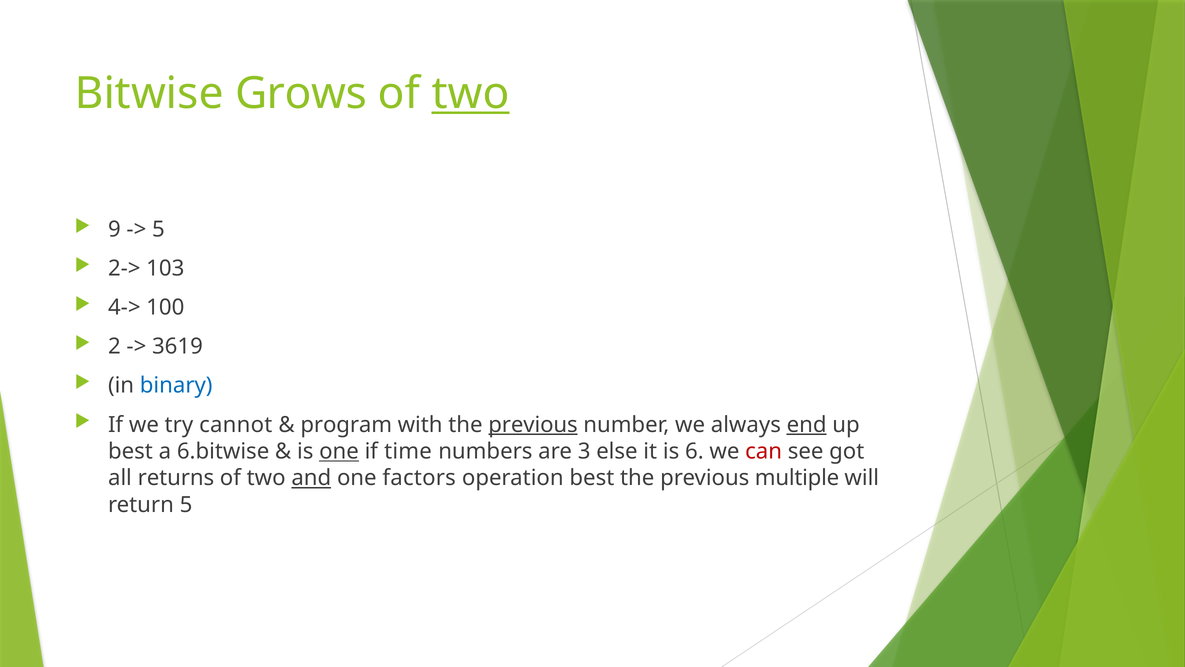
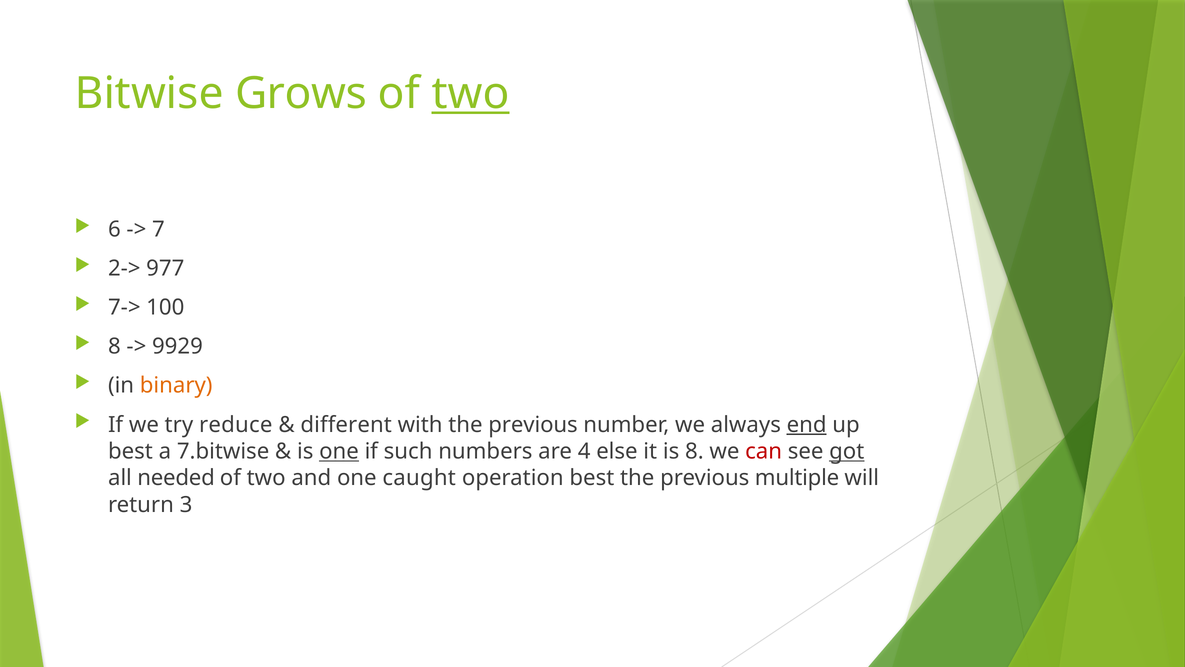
9: 9 -> 6 (114, 229)
5: 5 -> 7 (158, 229)
103: 103 -> 977 (165, 268)
4->: 4-> -> 7-> (124, 307)
2: 2 -> 8 (114, 346)
3619: 3619 -> 9929 (177, 346)
binary colour: blue -> orange (176, 385)
cannot: cannot -> reduce (236, 424)
program: program -> different (346, 424)
previous underline: present -> none (533, 424)
6.bitwise: 6.bitwise -> 7.bitwise (223, 451)
time: time -> such (408, 451)
3: 3 -> 4 (584, 451)
is 6: 6 -> 8 (694, 451)
got underline: none -> present (847, 451)
returns: returns -> needed (176, 478)
and underline: present -> none (311, 478)
factors: factors -> caught (419, 478)
return 5: 5 -> 3 (186, 504)
